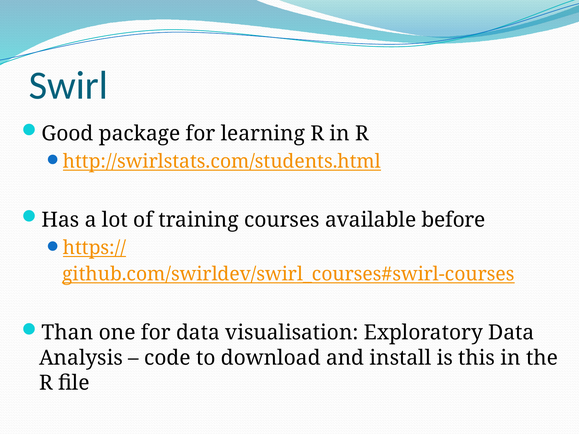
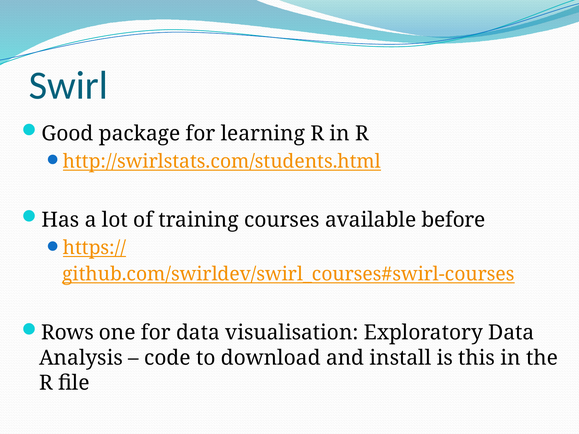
Than: Than -> Rows (68, 333)
